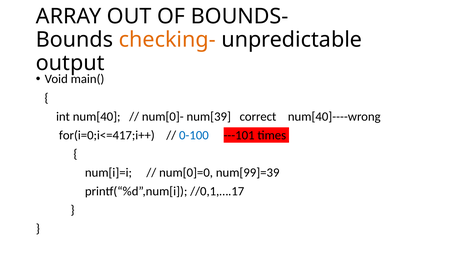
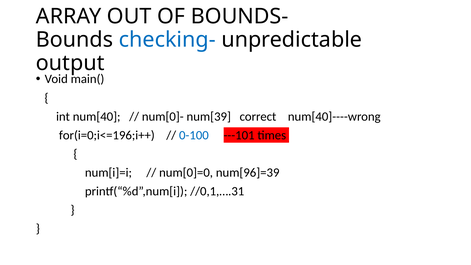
checking- colour: orange -> blue (167, 40)
for(i=0;i<=417;i++: for(i=0;i<=417;i++ -> for(i=0;i<=196;i++ (107, 135)
num[99]=39: num[99]=39 -> num[96]=39 (248, 172)
//0,1,….17: //0,1,….17 -> //0,1,….31 (217, 191)
